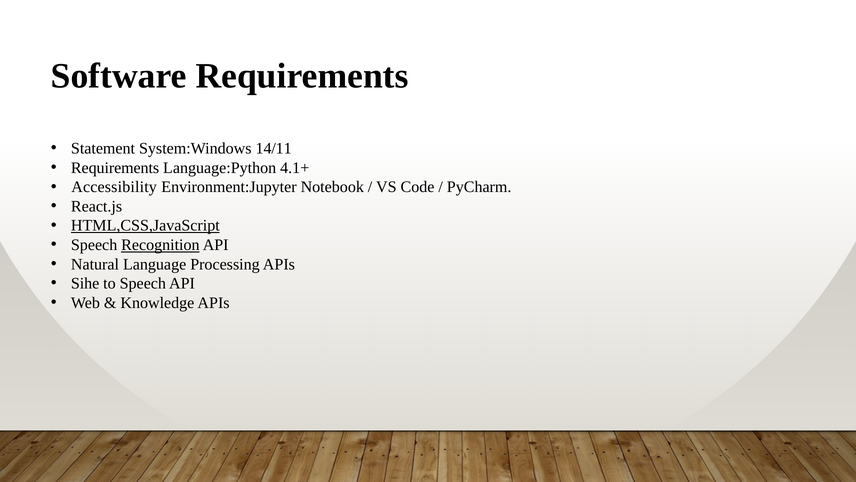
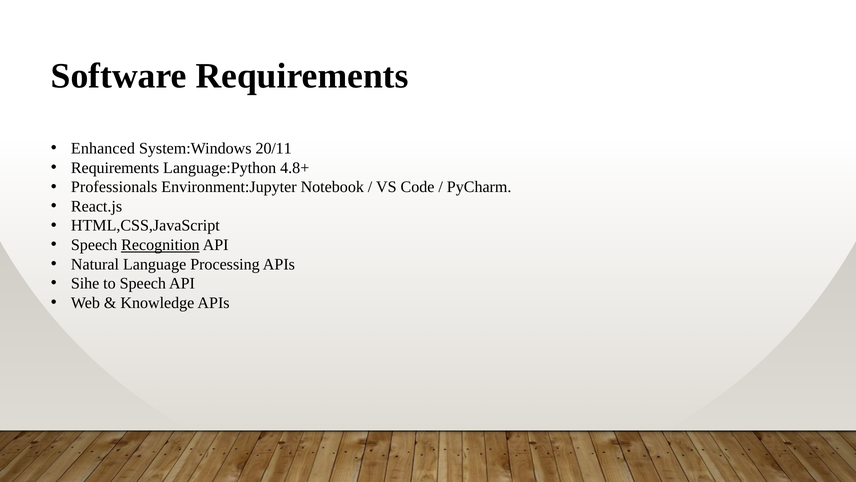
Statement: Statement -> Enhanced (103, 148)
14/11: 14/11 -> 20/11 (274, 148)
4.1+: 4.1+ -> 4.8+ (295, 168)
Accessibility: Accessibility -> Professionals (114, 187)
HTML,CSS,JavaScript underline: present -> none (145, 225)
